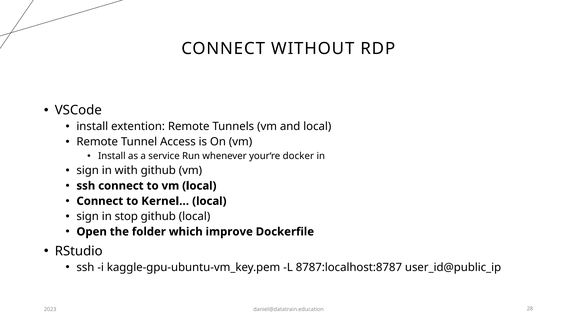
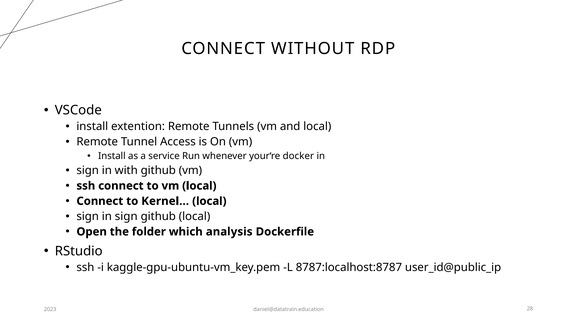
in stop: stop -> sign (126, 217)
improve: improve -> analysis (229, 232)
